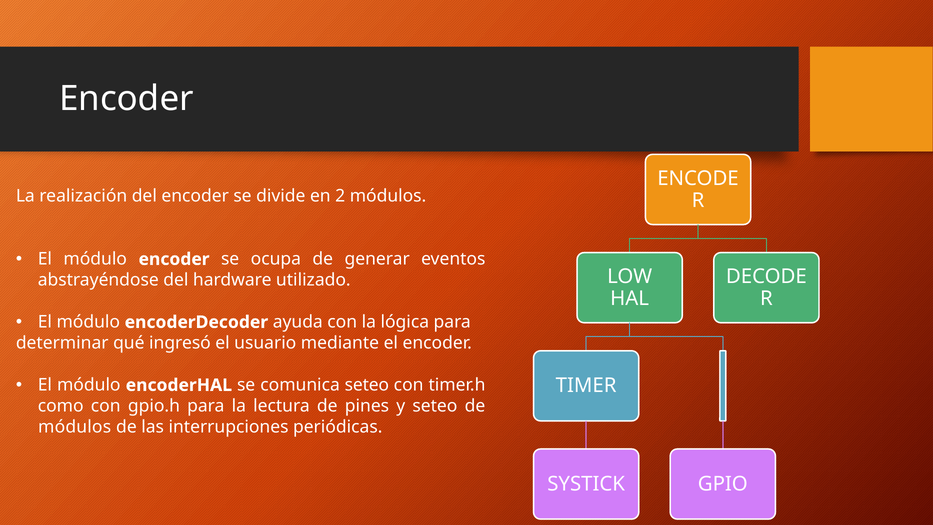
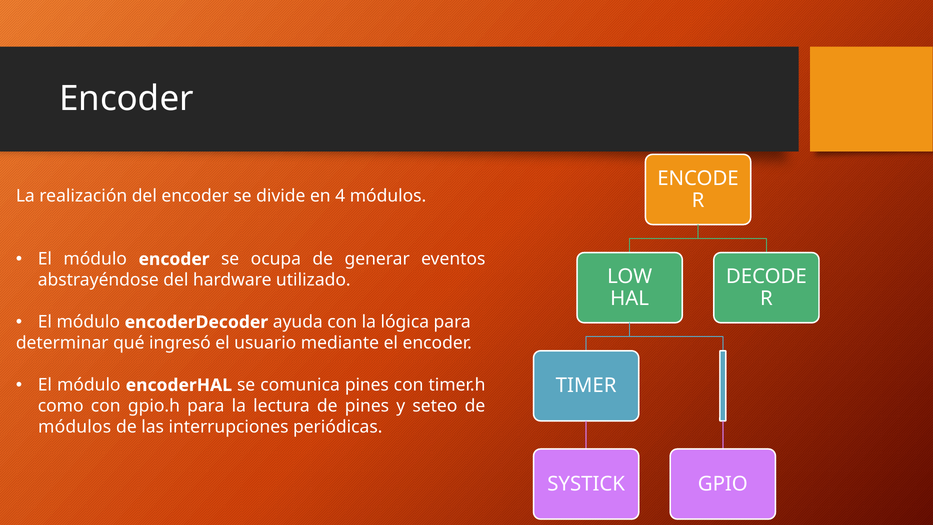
2: 2 -> 4 (340, 196)
comunica seteo: seteo -> pines (367, 385)
